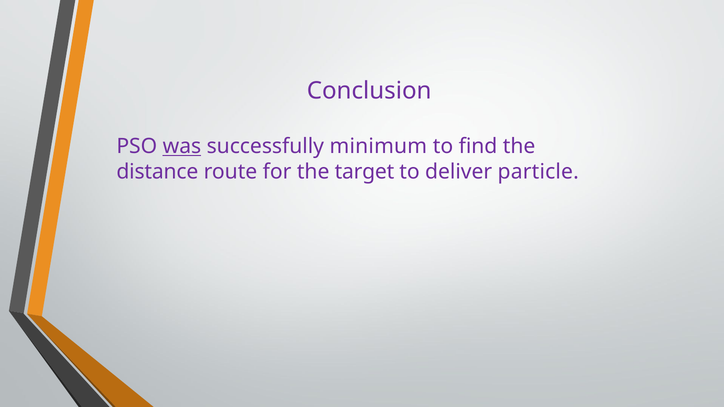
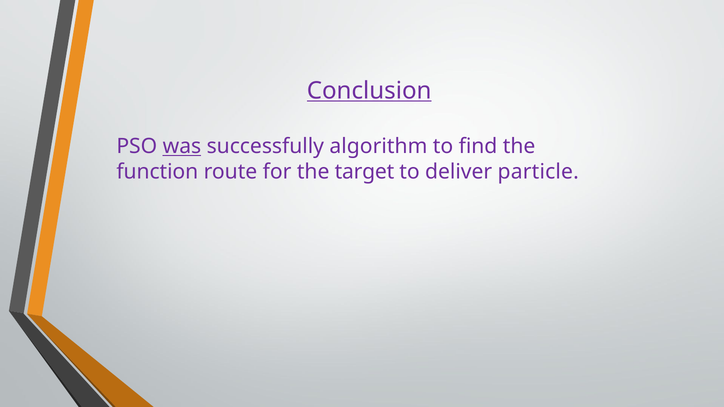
Conclusion underline: none -> present (369, 91)
minimum: minimum -> algorithm (378, 147)
distance: distance -> function (157, 172)
